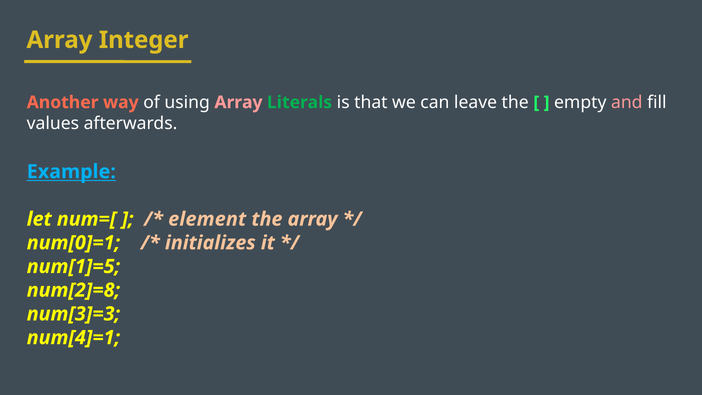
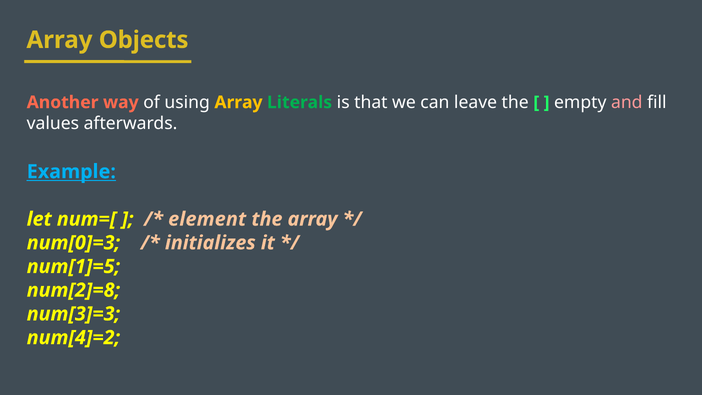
Integer: Integer -> Objects (144, 40)
Array colour: pink -> yellow (238, 102)
num[0]=1: num[0]=1 -> num[0]=3 (73, 243)
num[4]=1: num[4]=1 -> num[4]=2 (73, 338)
